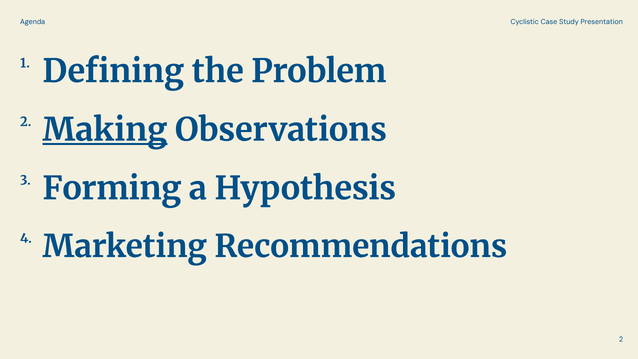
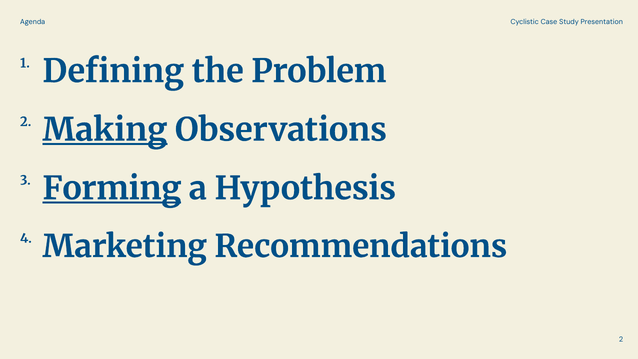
Forming underline: none -> present (112, 189)
